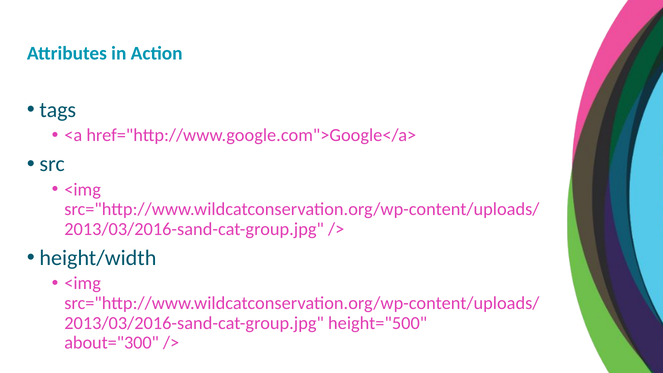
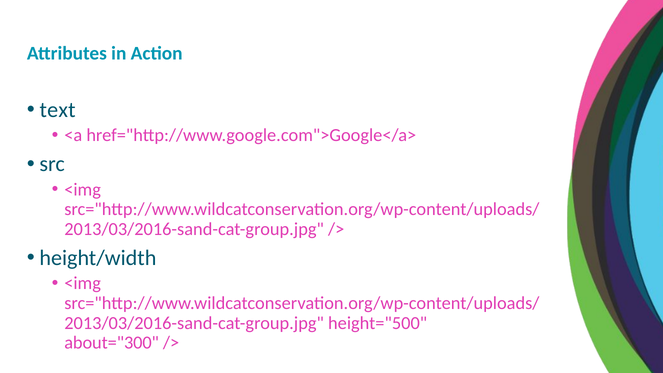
tags: tags -> text (58, 110)
